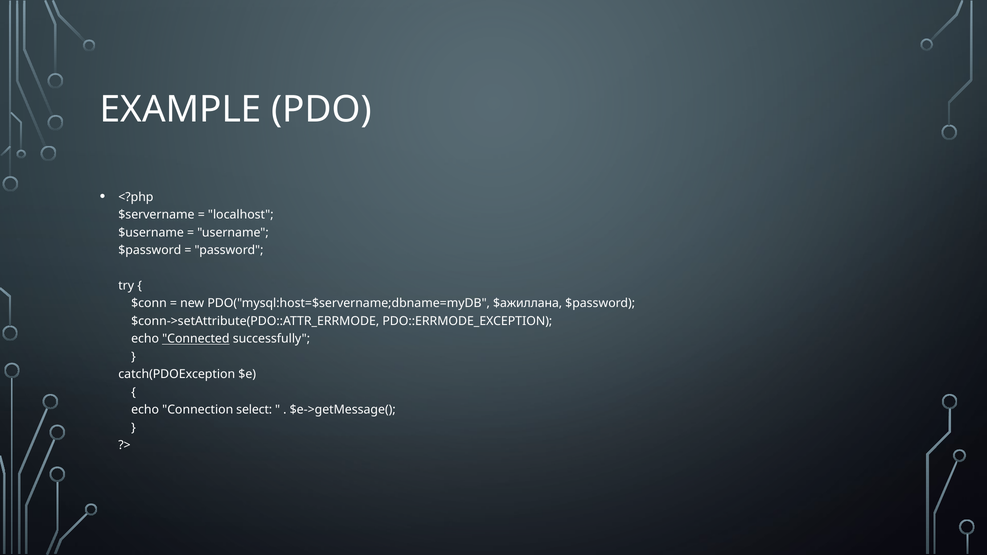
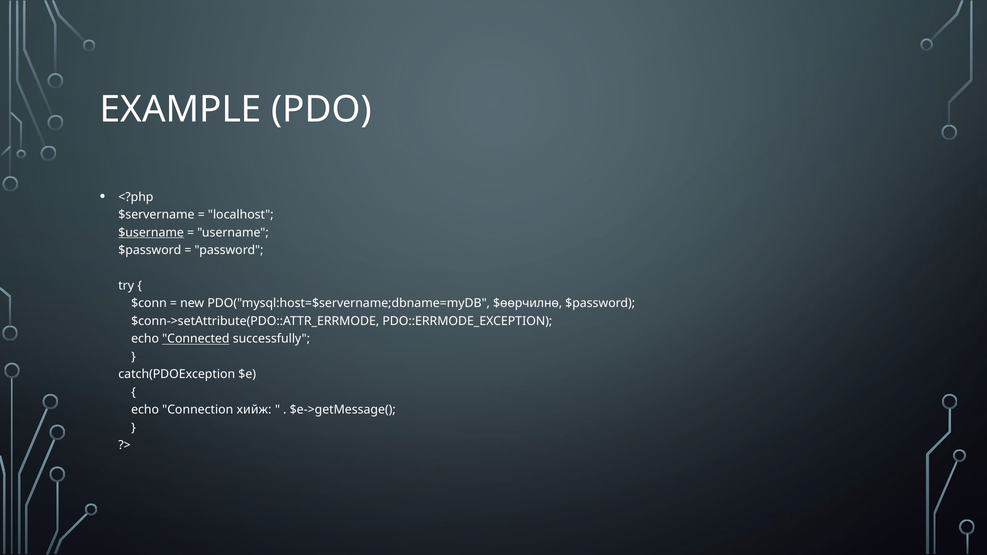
$username underline: none -> present (151, 233)
$ажиллана: $ажиллана -> $өөрчилнө (528, 304)
select: select -> хийж (254, 410)
